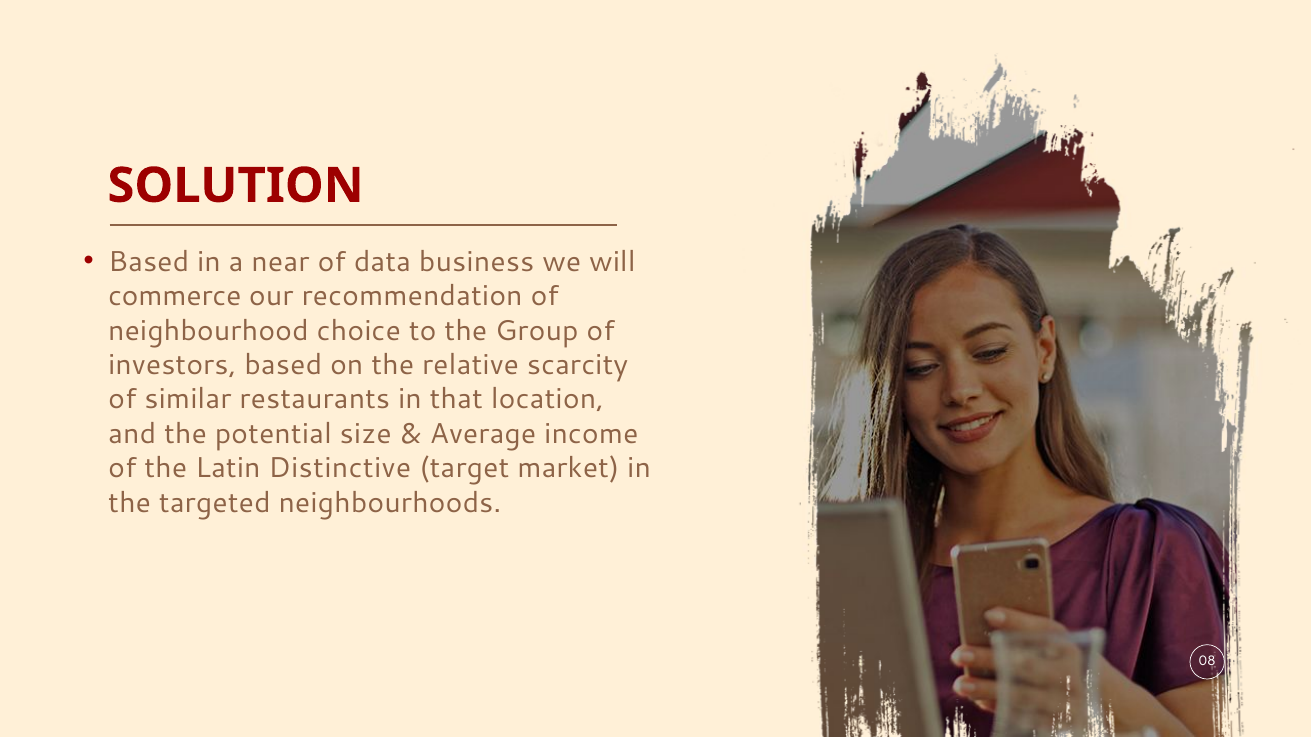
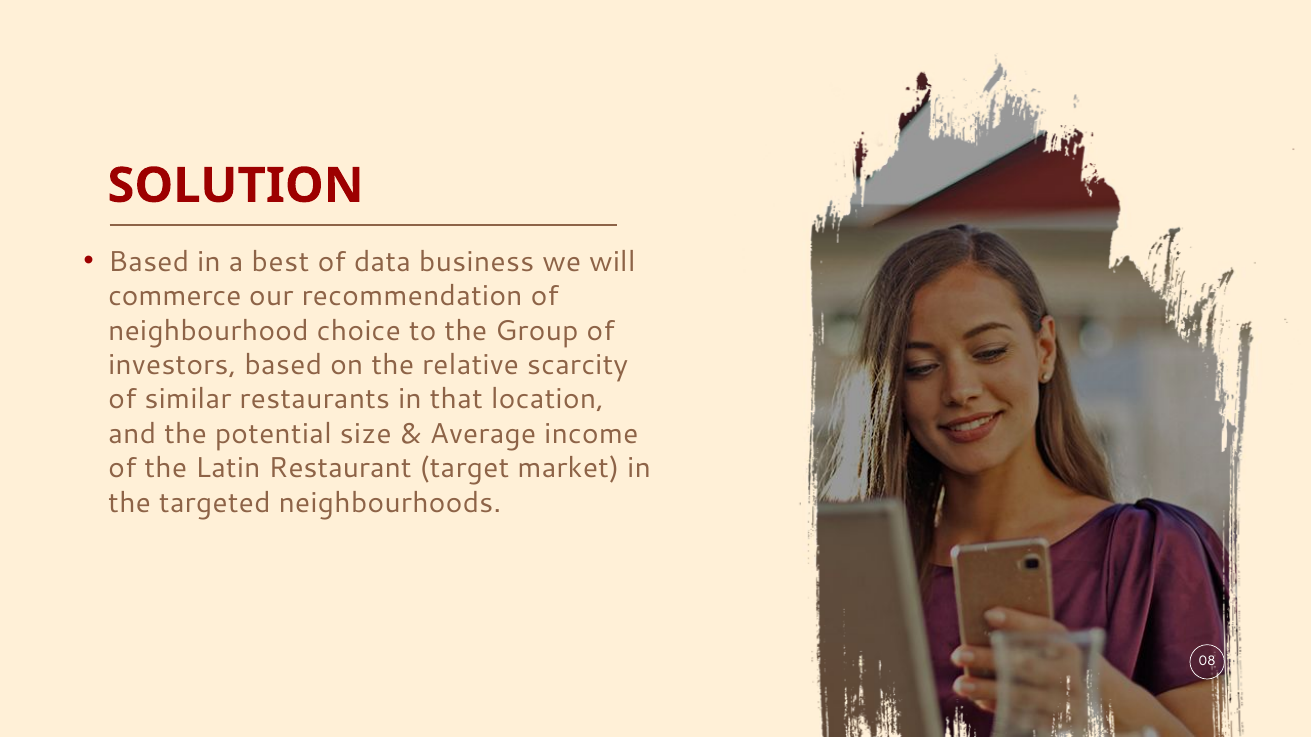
near: near -> best (280, 262)
Distinctive: Distinctive -> Restaurant (340, 468)
